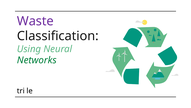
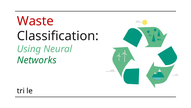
Waste colour: purple -> red (35, 21)
